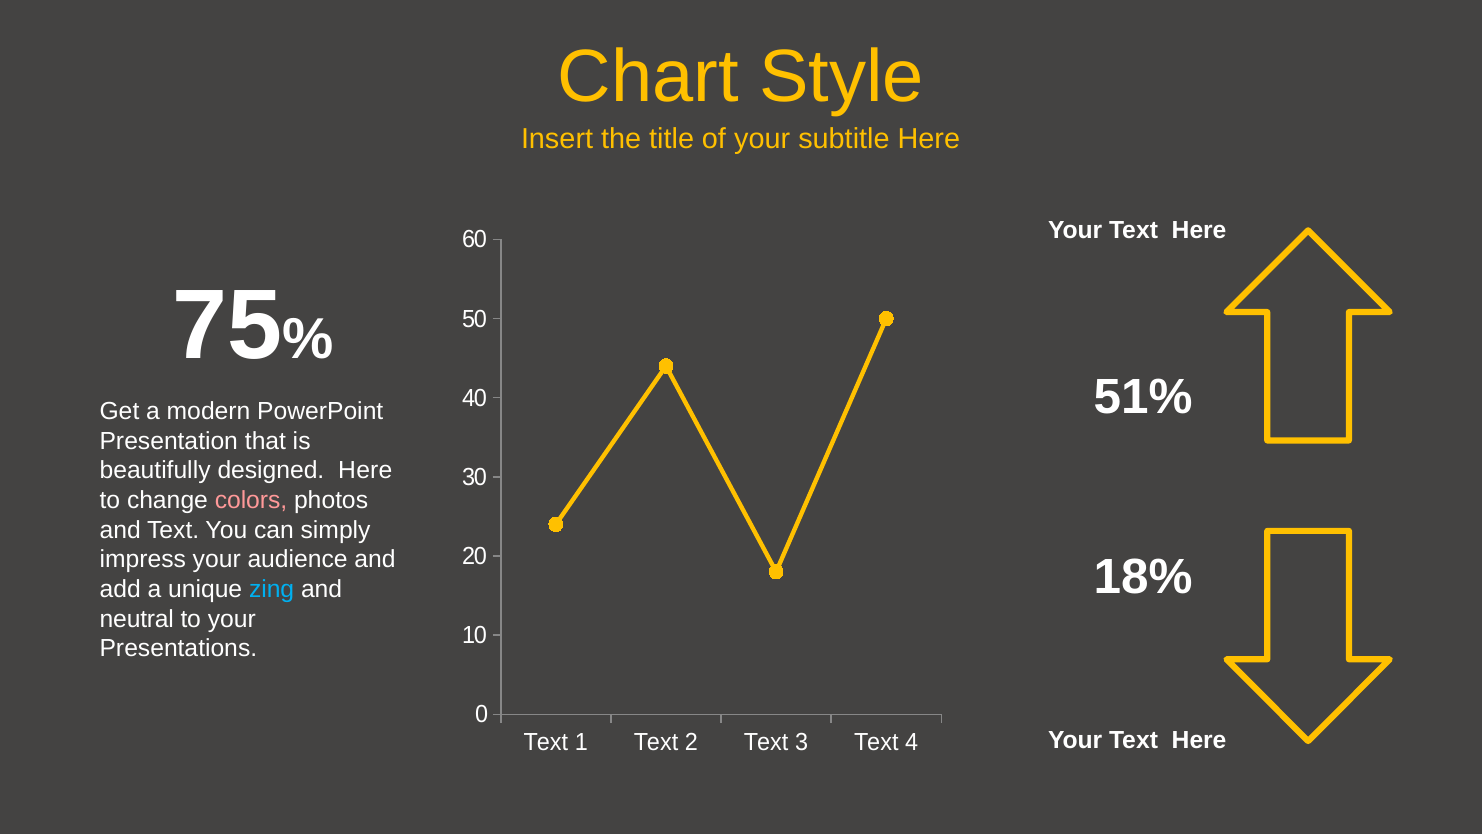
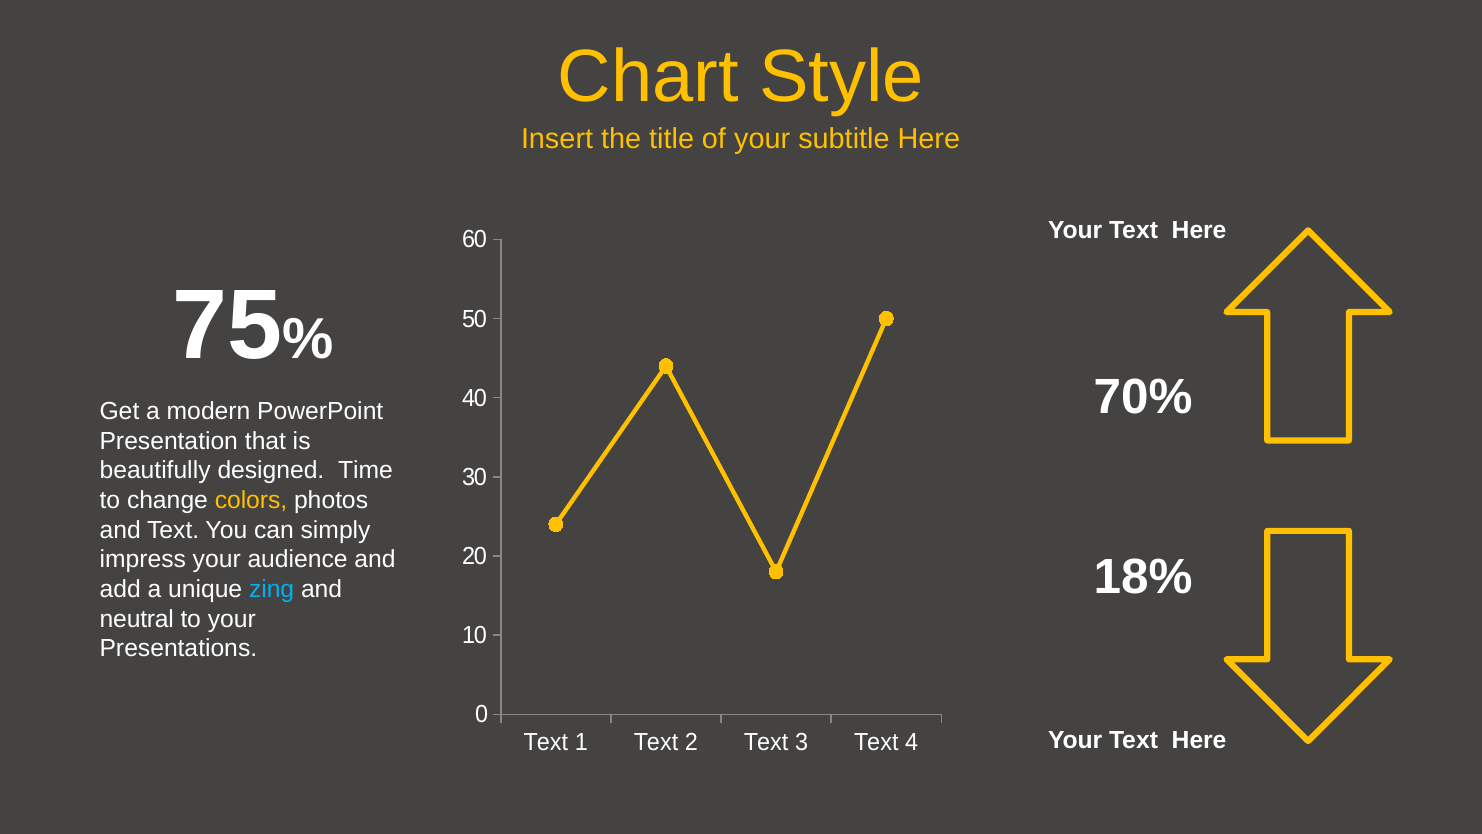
51%: 51% -> 70% (1143, 397)
designed Here: Here -> Time (365, 471)
colors colour: pink -> yellow (251, 500)
